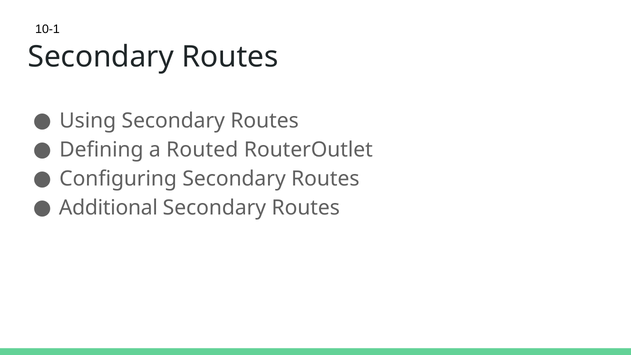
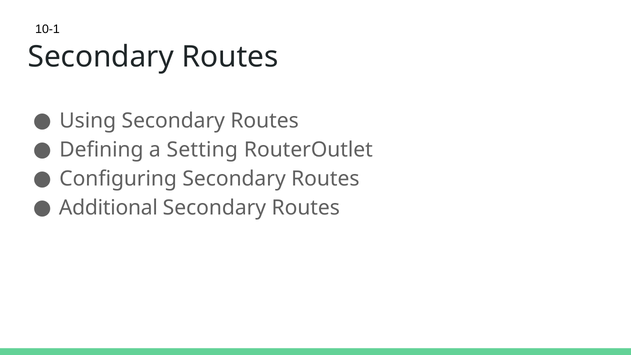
Routed: Routed -> Setting (202, 150)
